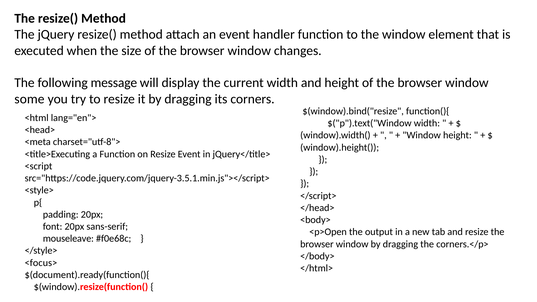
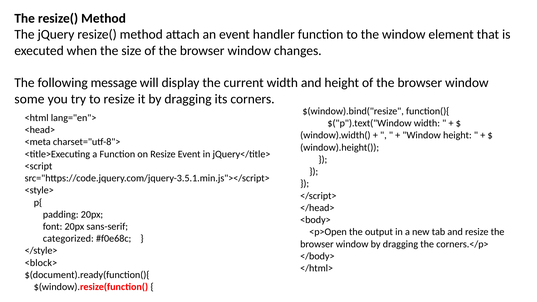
mouseleave: mouseleave -> categorized (68, 239)
<focus>: <focus> -> <block> (41, 263)
